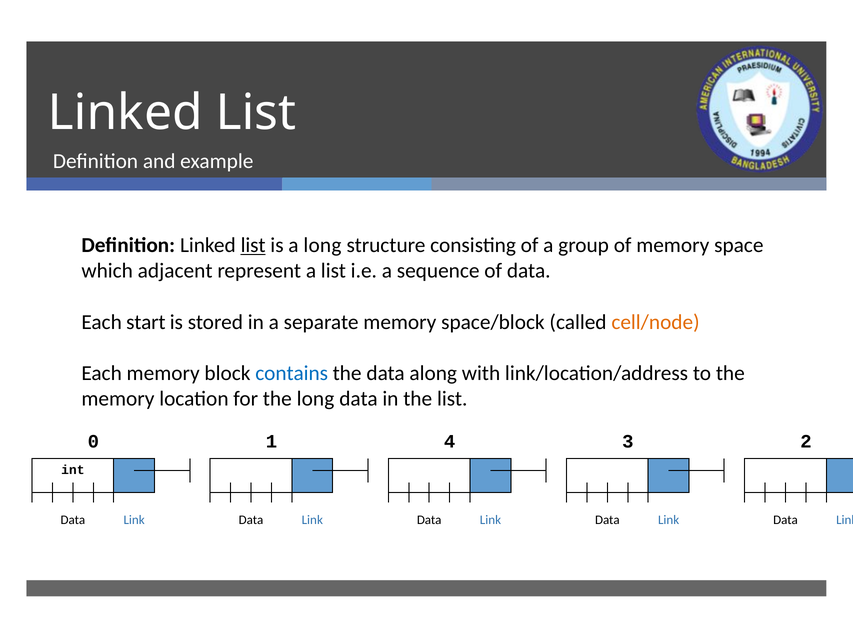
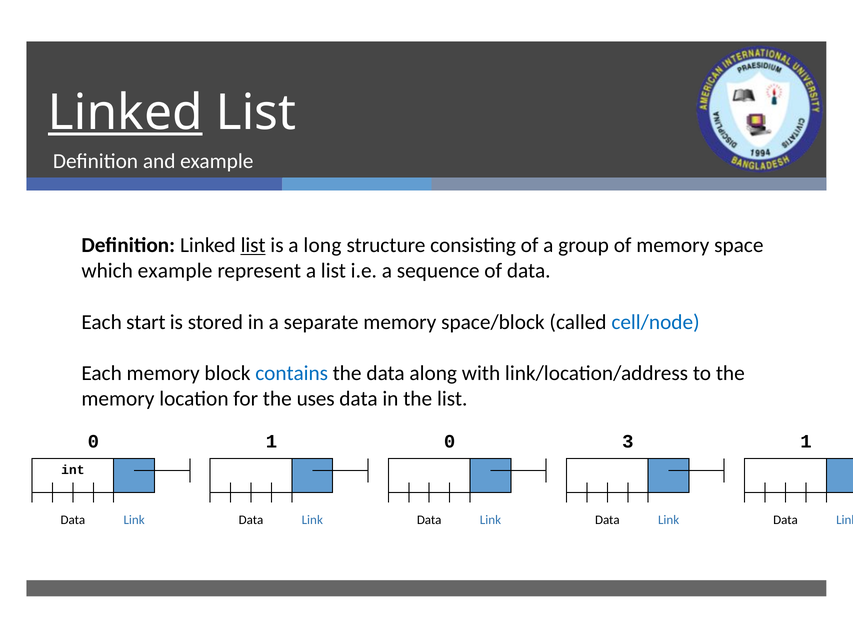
Linked underline: none -> present (125, 113)
which adjacent: adjacent -> example (175, 271)
cell/node colour: orange -> blue (656, 322)
the long: long -> uses (316, 399)
1 4: 4 -> 0 (450, 442)
3 2: 2 -> 1 (806, 442)
